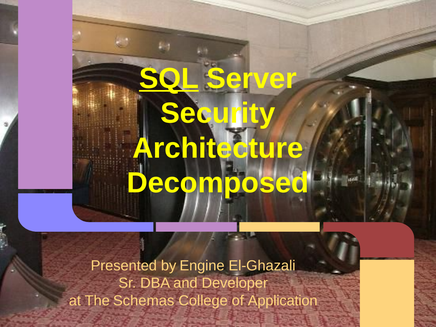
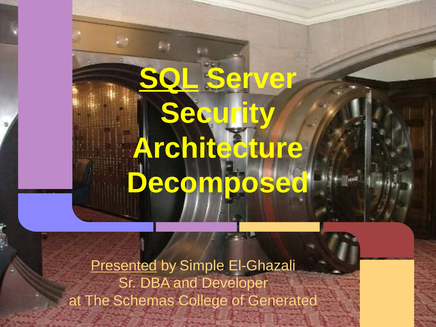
Presented underline: none -> present (124, 266)
Engine: Engine -> Simple (202, 266)
Application: Application -> Generated (283, 301)
